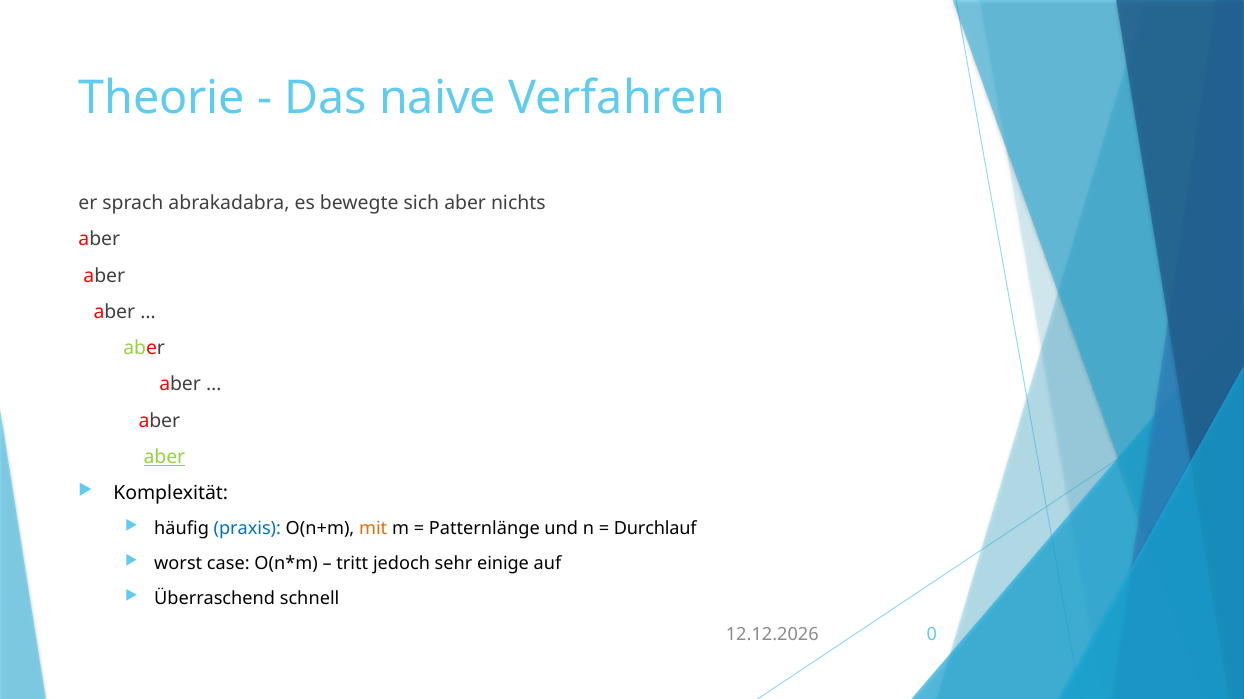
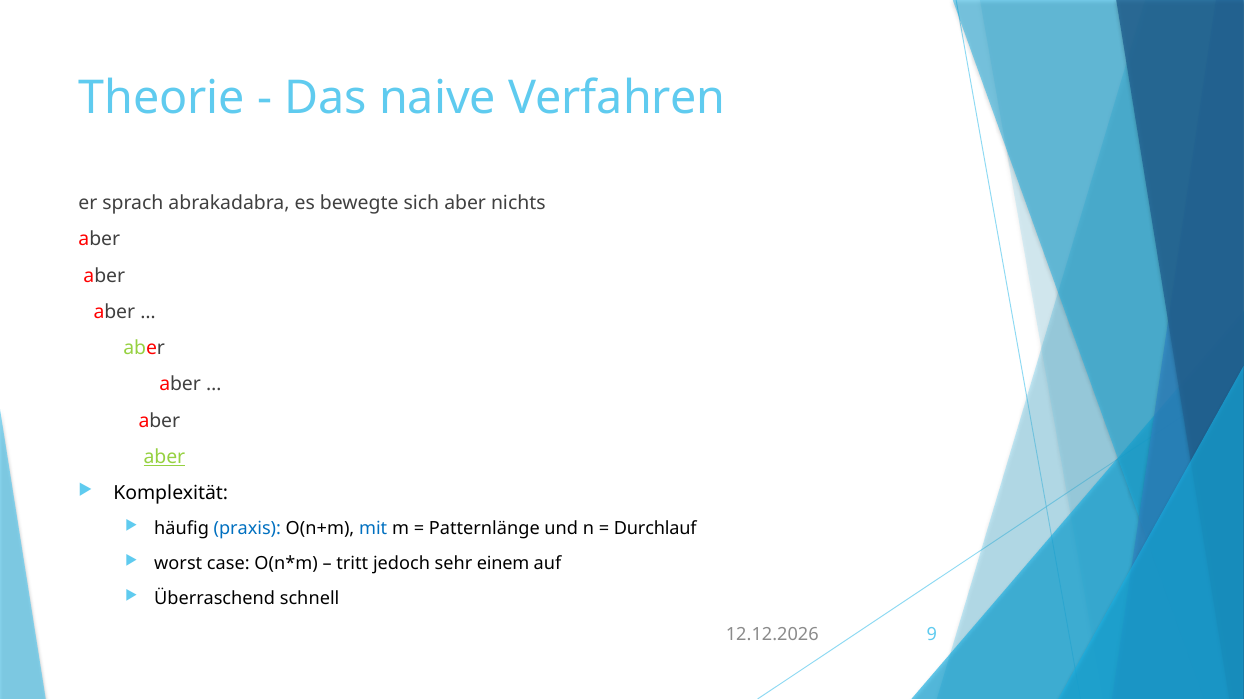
mit colour: orange -> blue (373, 529)
einige: einige -> einem (503, 564)
0: 0 -> 9 (932, 635)
